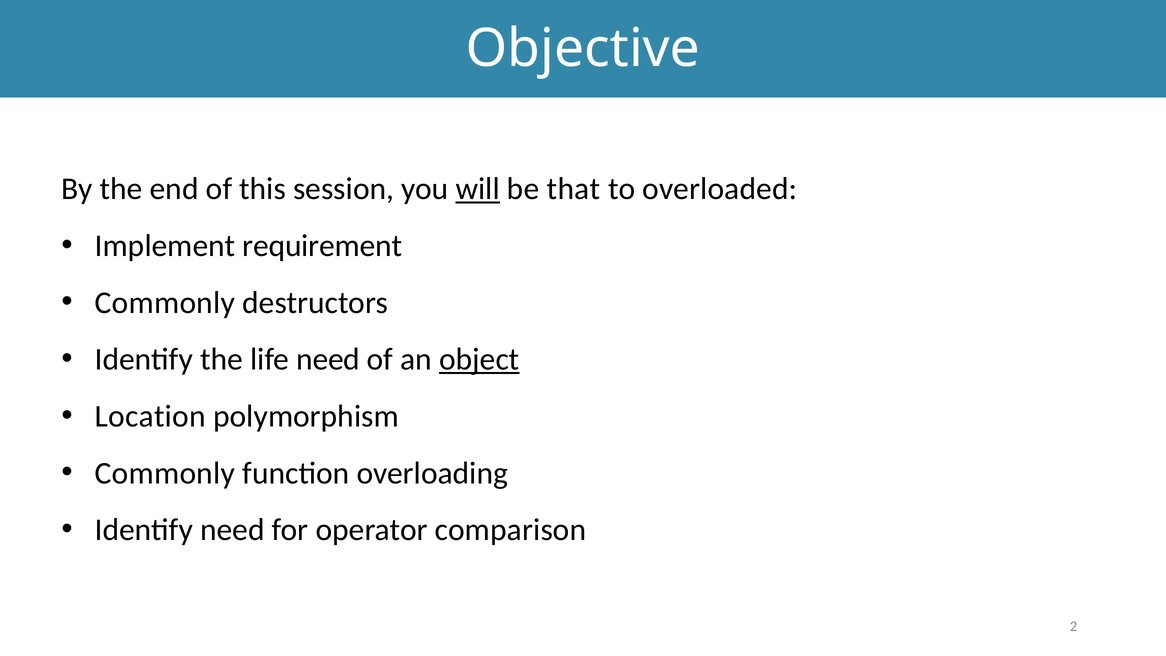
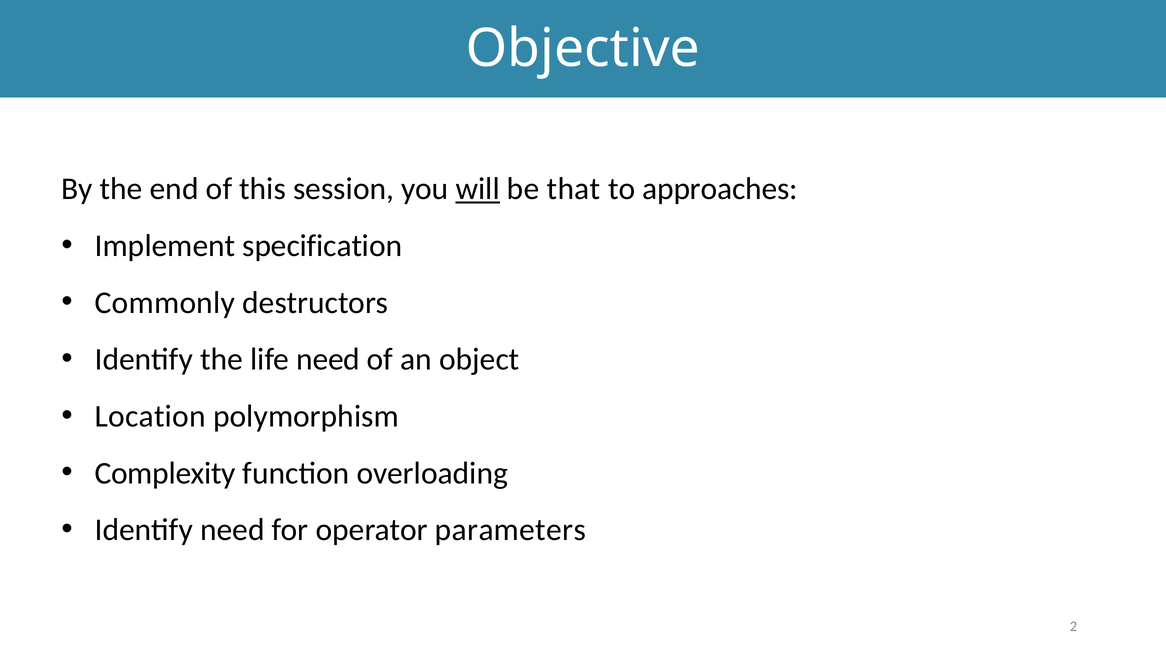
overloaded: overloaded -> approaches (720, 189)
requirement: requirement -> specification (322, 246)
object underline: present -> none (479, 359)
Commonly: Commonly -> Complexity (165, 473)
comparison: comparison -> parameters (510, 530)
